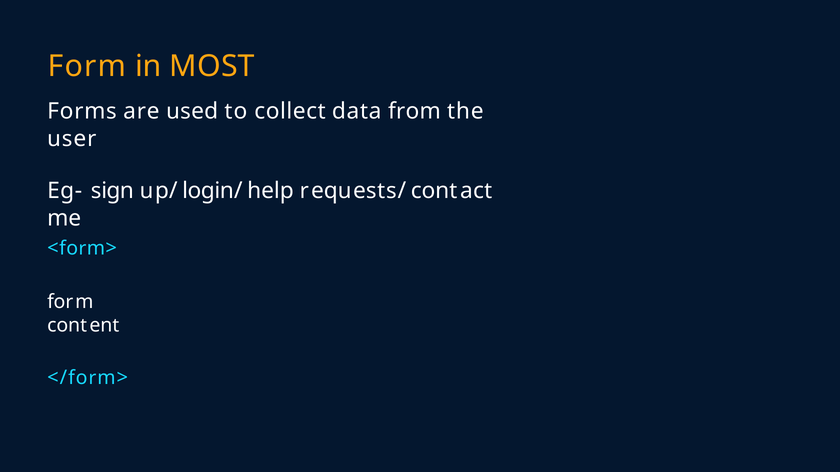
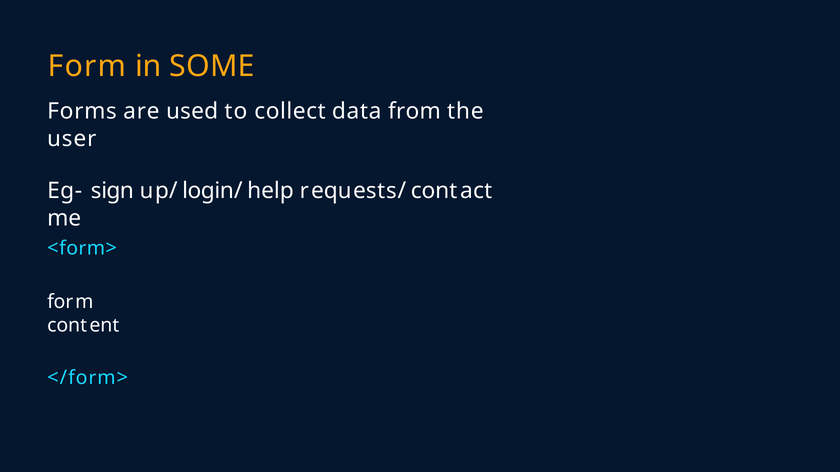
MOST: MOST -> SOME (212, 66)
